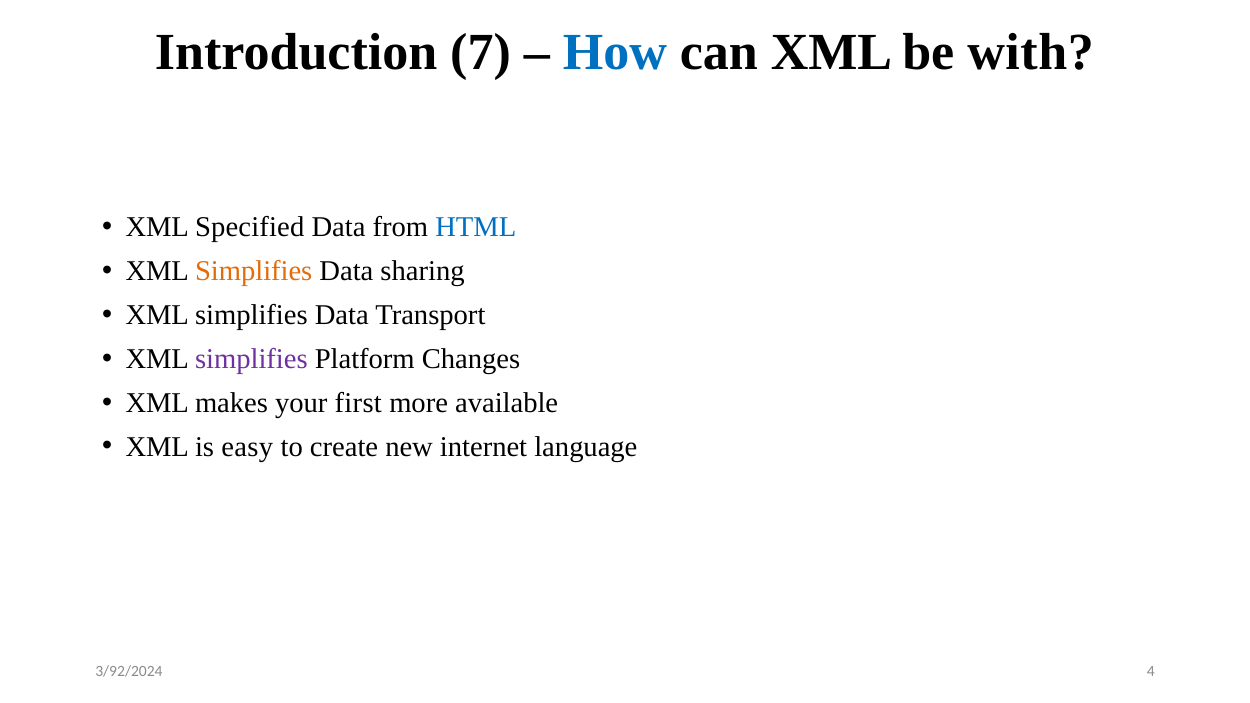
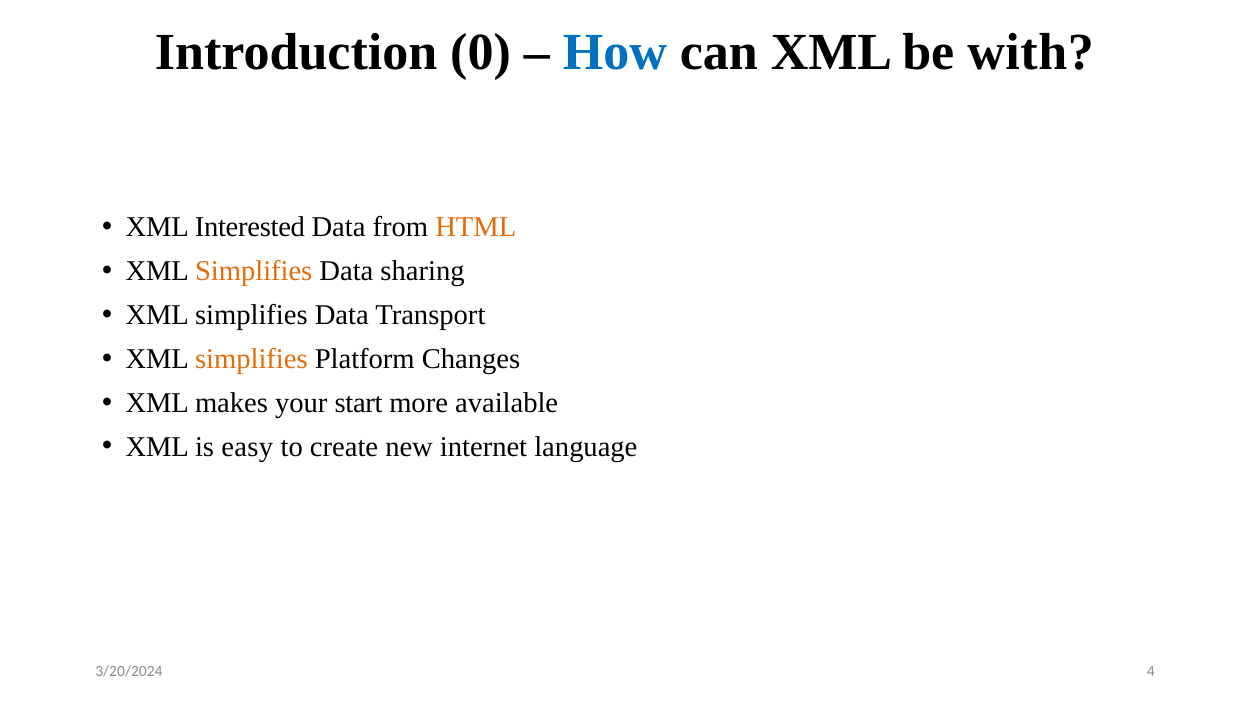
7: 7 -> 0 (481, 52)
Specified: Specified -> Interested (250, 227)
HTML colour: blue -> orange (476, 227)
simplifies colour: purple -> orange (251, 359)
first: first -> start (359, 403)
3/92/2024: 3/92/2024 -> 3/20/2024 (129, 671)
